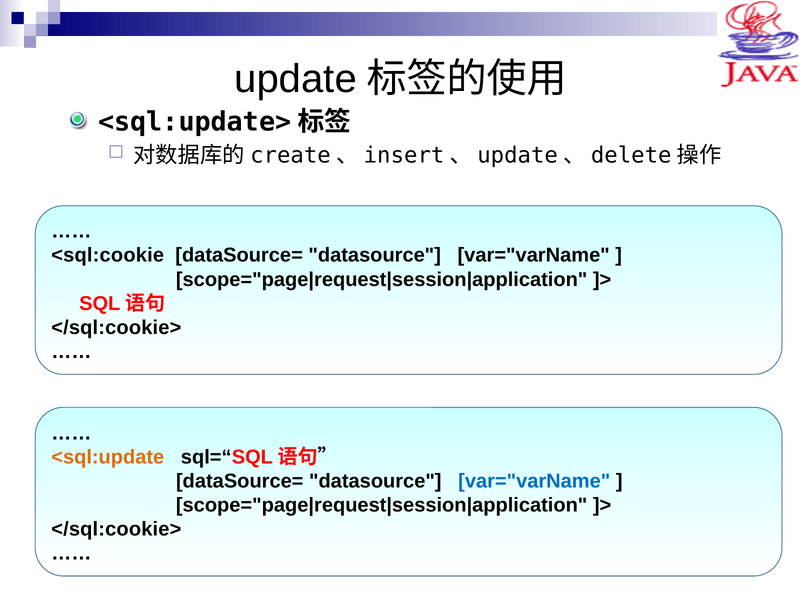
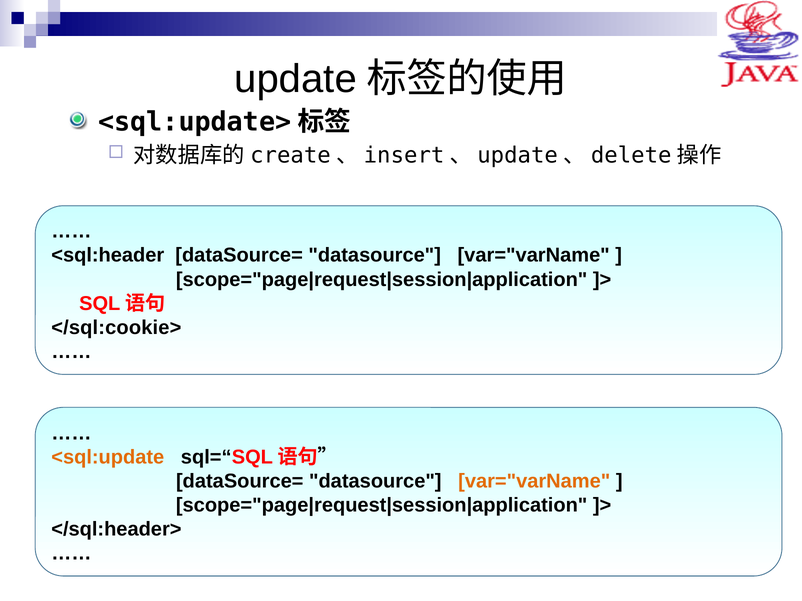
<sql:cookie: <sql:cookie -> <sql:header (108, 256)
var="varName colour: blue -> orange (534, 481)
</sql:cookie>: </sql:cookie> -> </sql:header> (116, 530)
